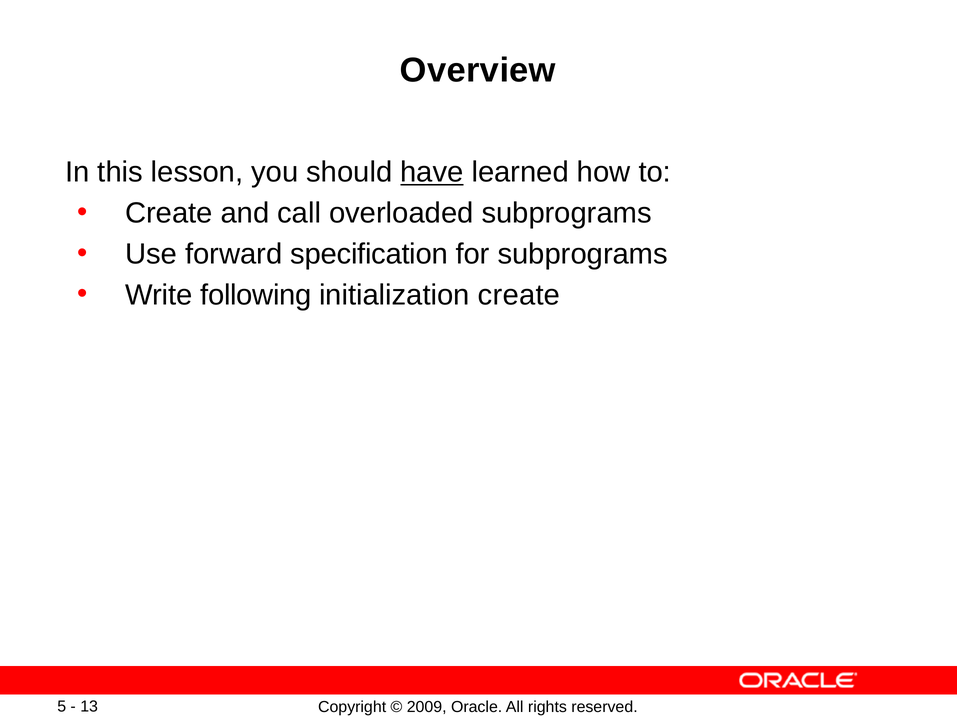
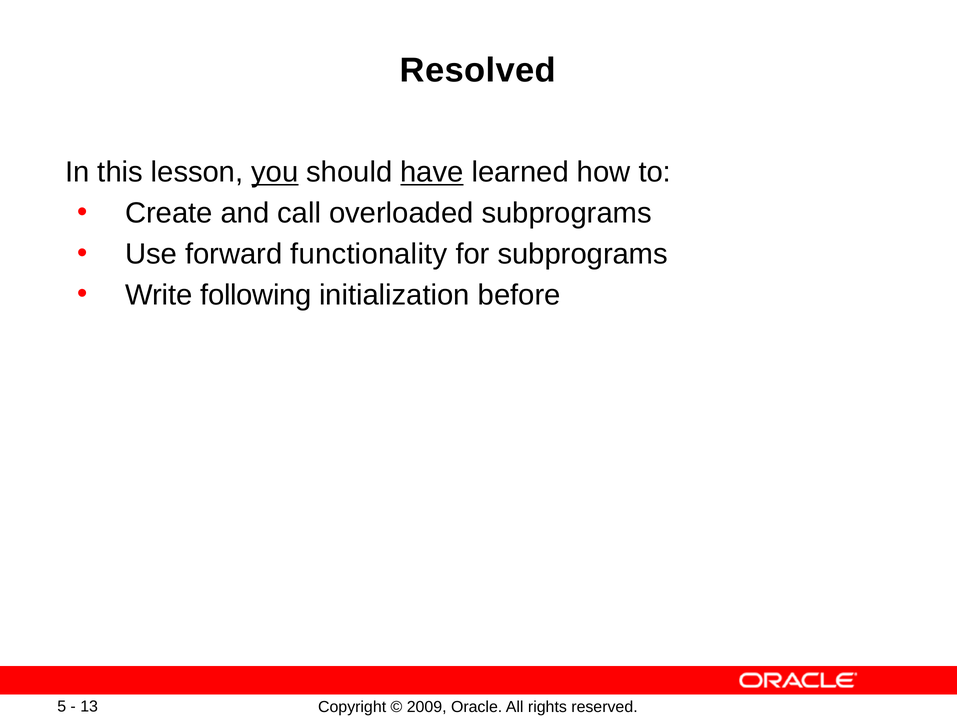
Overview: Overview -> Resolved (478, 70)
you underline: none -> present (275, 172)
specification: specification -> functionality (369, 254)
initialization create: create -> before (519, 295)
